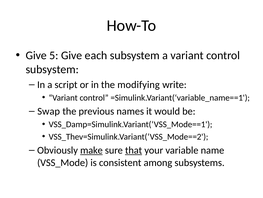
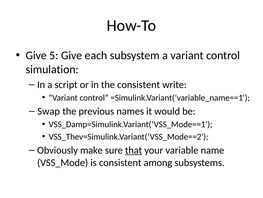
subsystem: subsystem -> simulation (52, 69)
the modifying: modifying -> consistent (139, 84)
make underline: present -> none (91, 150)
